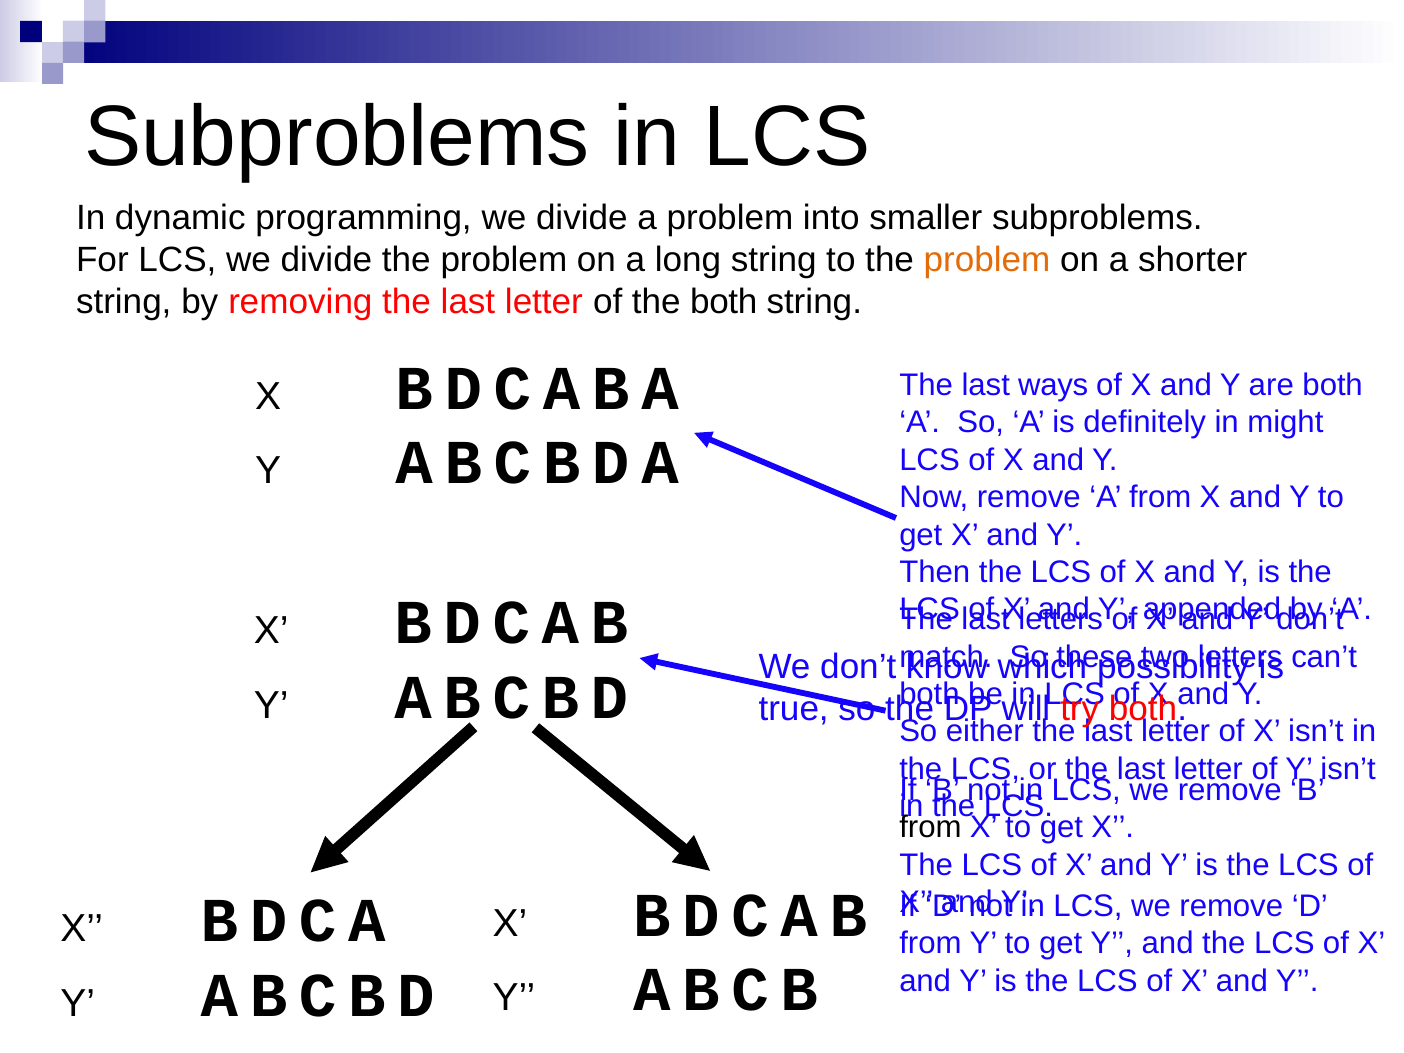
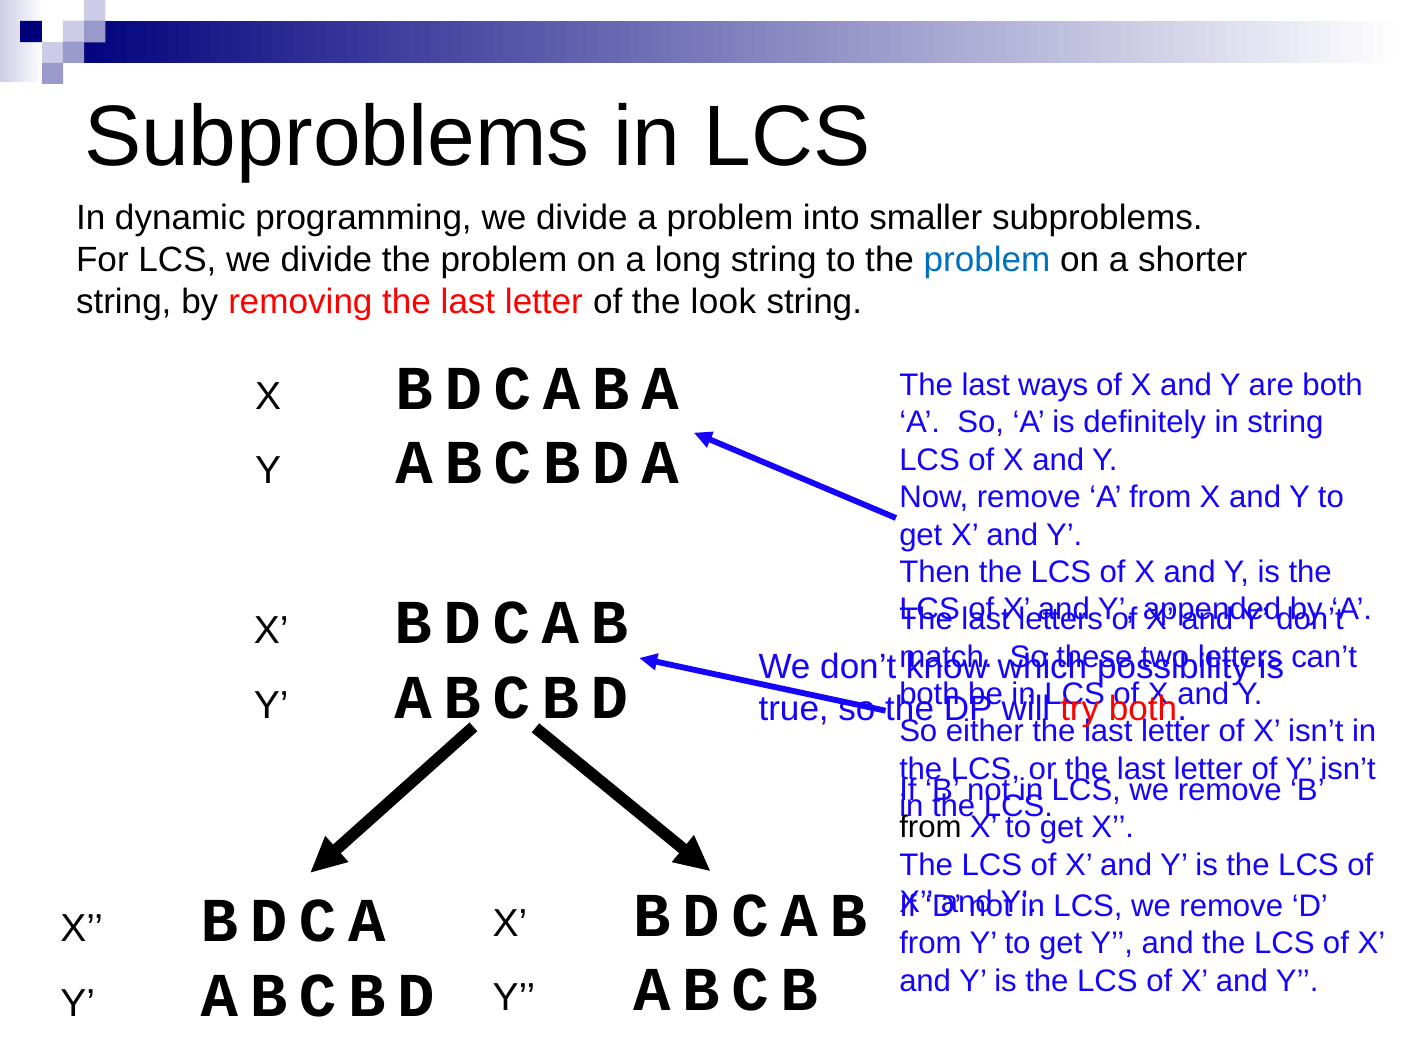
problem colour: orange -> blue (987, 260)
the both: both -> look (723, 302)
in might: might -> string (1285, 423)
